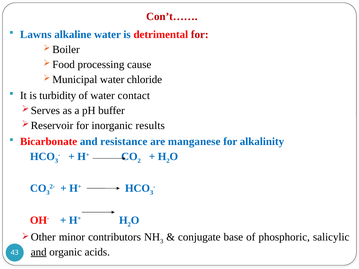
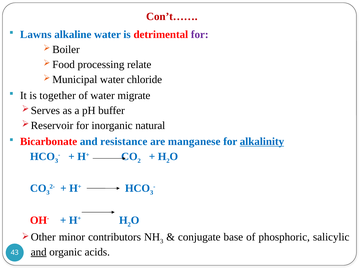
for colour: red -> purple (200, 35)
cause: cause -> relate (139, 65)
turbidity: turbidity -> together (58, 96)
contact: contact -> migrate (134, 96)
results: results -> natural (150, 126)
alkalinity underline: none -> present (262, 142)
